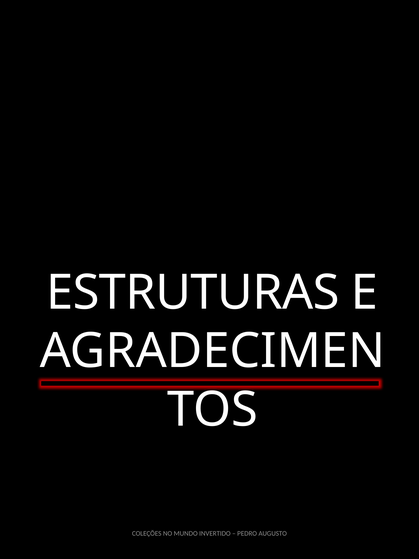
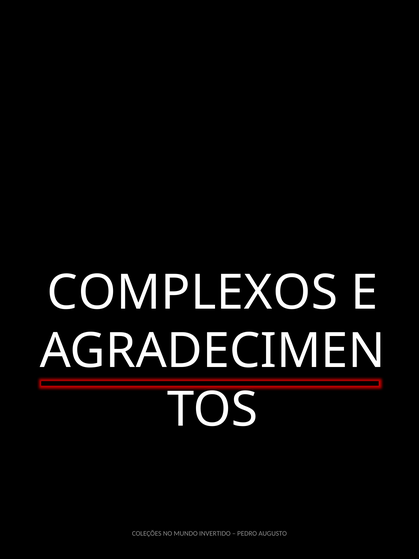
ESTRUTURAS: ESTRUTURAS -> COMPLEXOS (192, 292)
